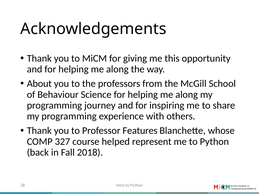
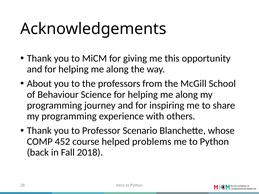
Features: Features -> Scenario (140, 131)
327: 327 -> 452 (62, 142)
represent: represent -> problems (152, 142)
